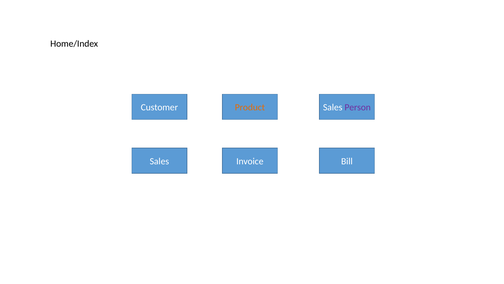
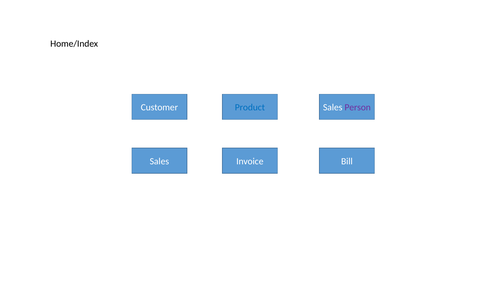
Product colour: orange -> blue (250, 107)
